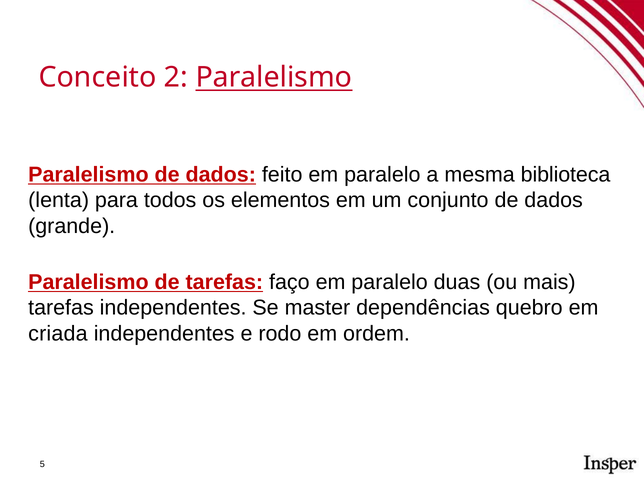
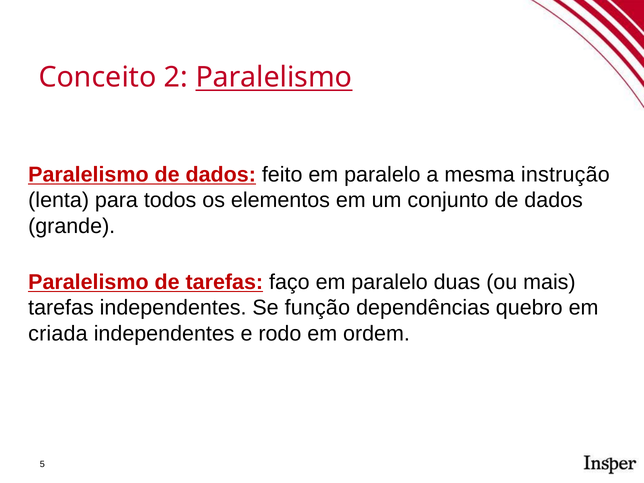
biblioteca: biblioteca -> instrução (565, 175)
master: master -> função (317, 308)
